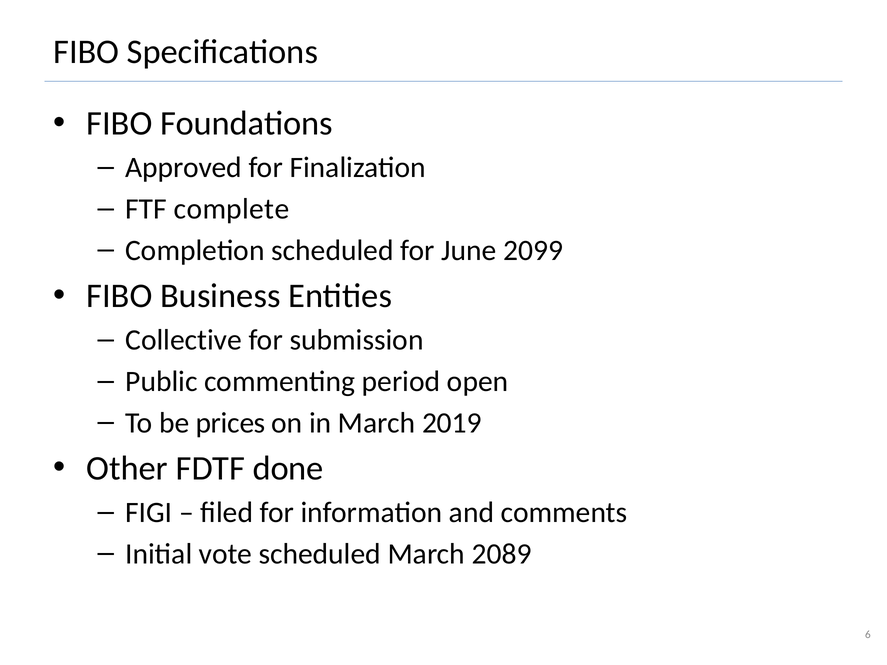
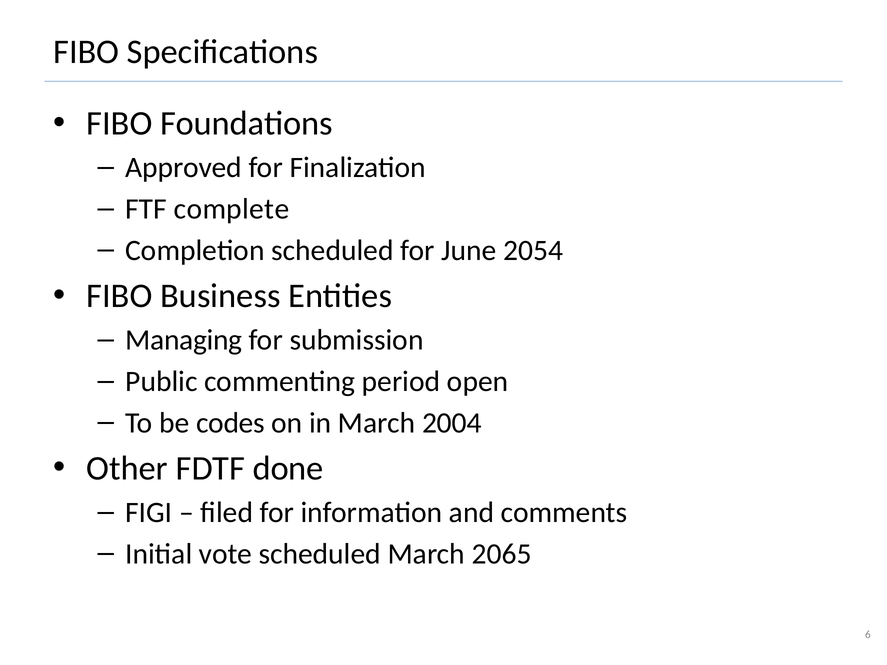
2099: 2099 -> 2054 (533, 250)
Collective: Collective -> Managing (184, 340)
prices: prices -> codes (231, 423)
2019: 2019 -> 2004 (452, 423)
2089: 2089 -> 2065 (502, 554)
